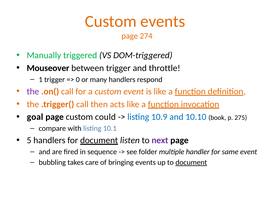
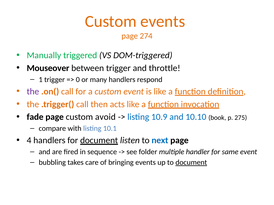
goal: goal -> fade (35, 117)
could: could -> avoid (105, 117)
5: 5 -> 4 (29, 141)
next colour: purple -> blue (160, 141)
